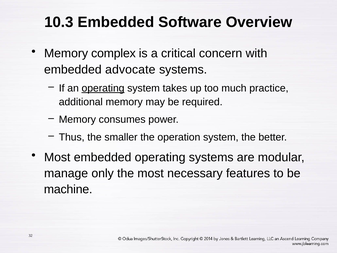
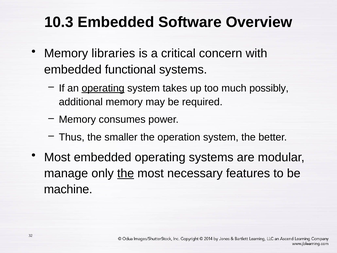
complex: complex -> libraries (113, 53)
advocate: advocate -> functional (130, 69)
practice: practice -> possibly (269, 88)
the underline: none -> present (126, 173)
